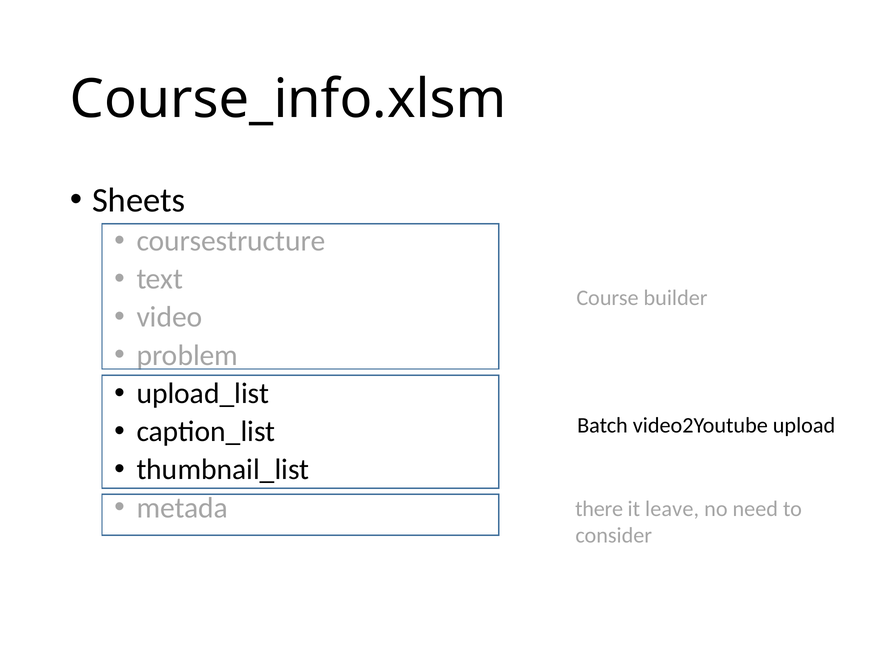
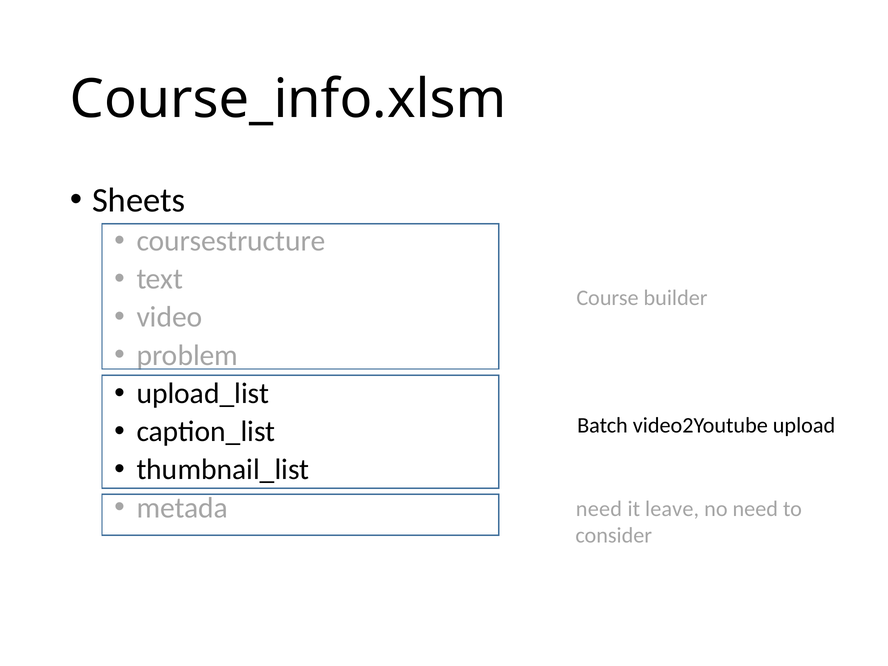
there: there -> need (599, 509)
